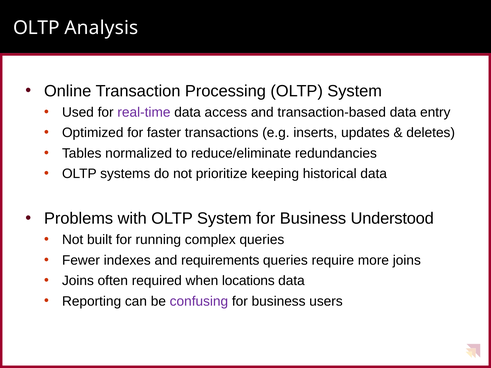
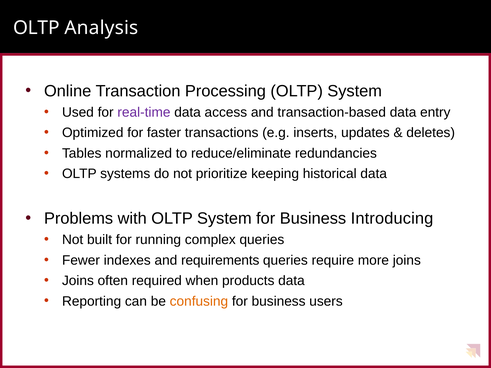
Understood: Understood -> Introducing (392, 219)
locations: locations -> products (248, 281)
confusing colour: purple -> orange (199, 301)
